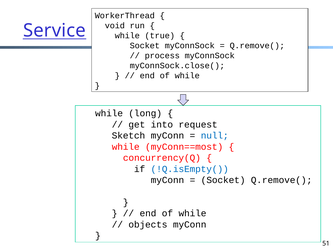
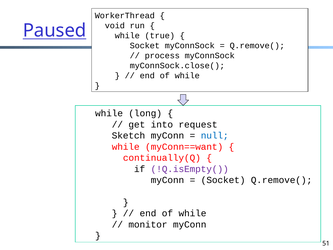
Service: Service -> Paused (55, 30)
myConn==most: myConn==most -> myConn==want (184, 147)
concurrency(Q: concurrency(Q -> continually(Q (162, 158)
!Q.isEmpty( colour: blue -> purple (190, 169)
objects: objects -> monitor (148, 224)
